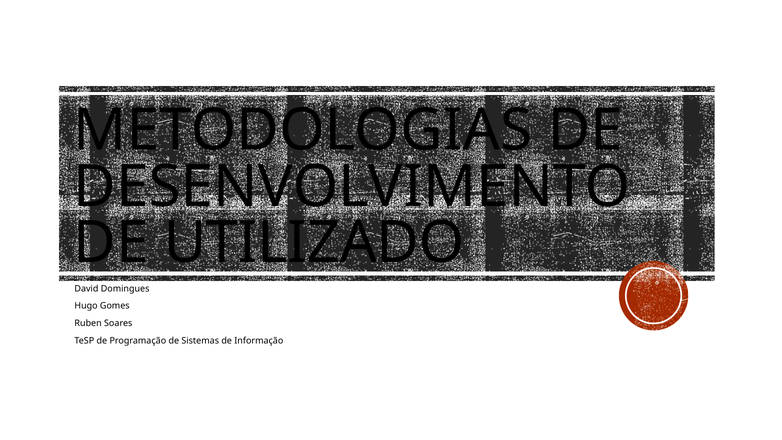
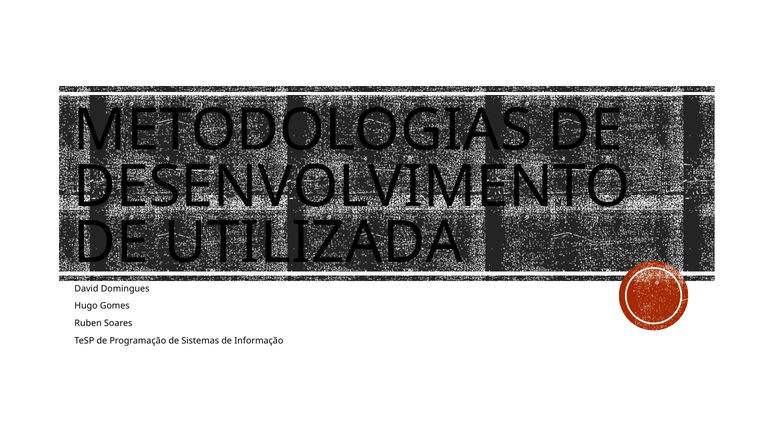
UTILIZADO: UTILIZADO -> UTILIZADA (314, 243)
